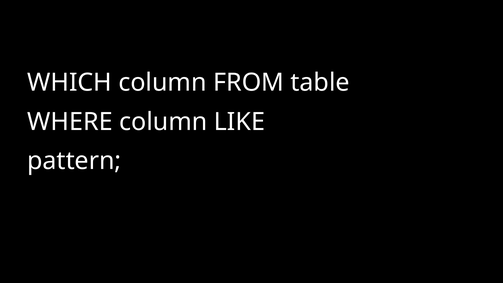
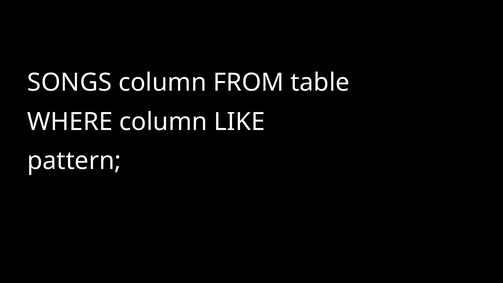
WHICH: WHICH -> SONGS (70, 83)
